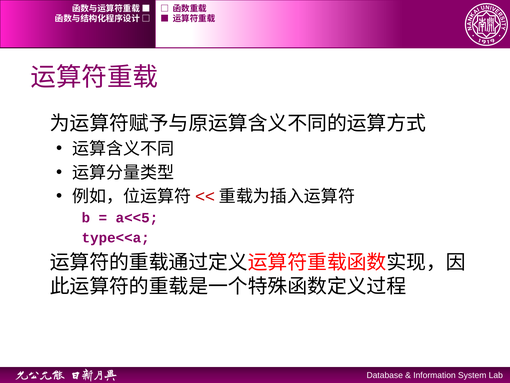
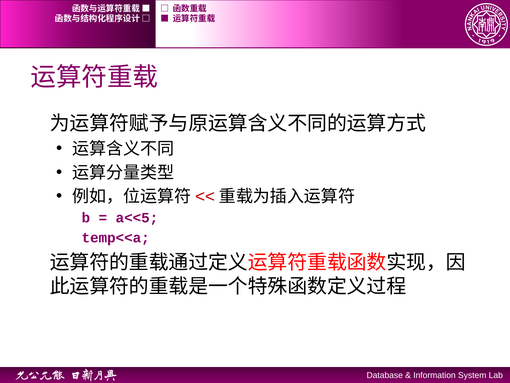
type<<a: type<<a -> temp<<a (116, 237)
